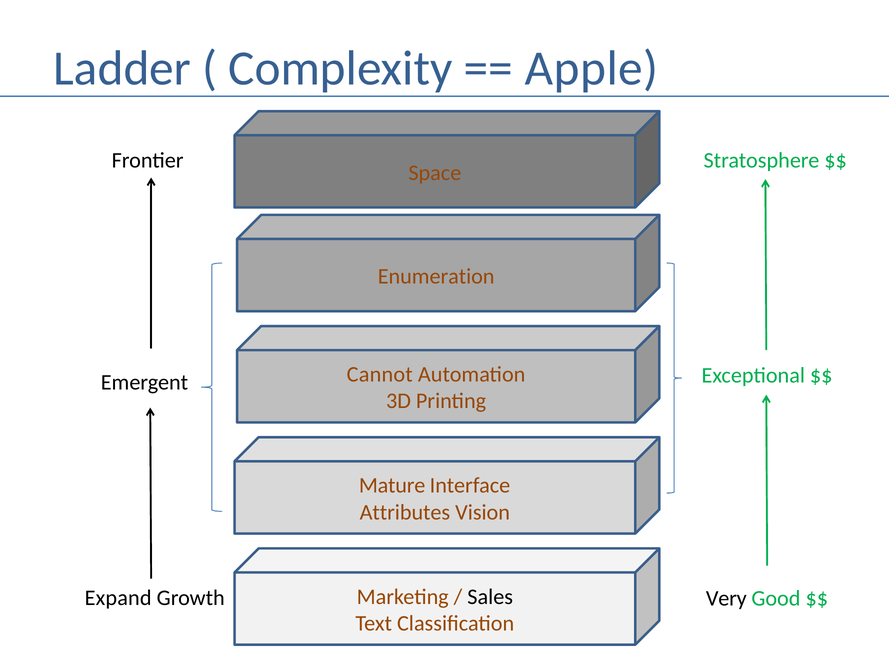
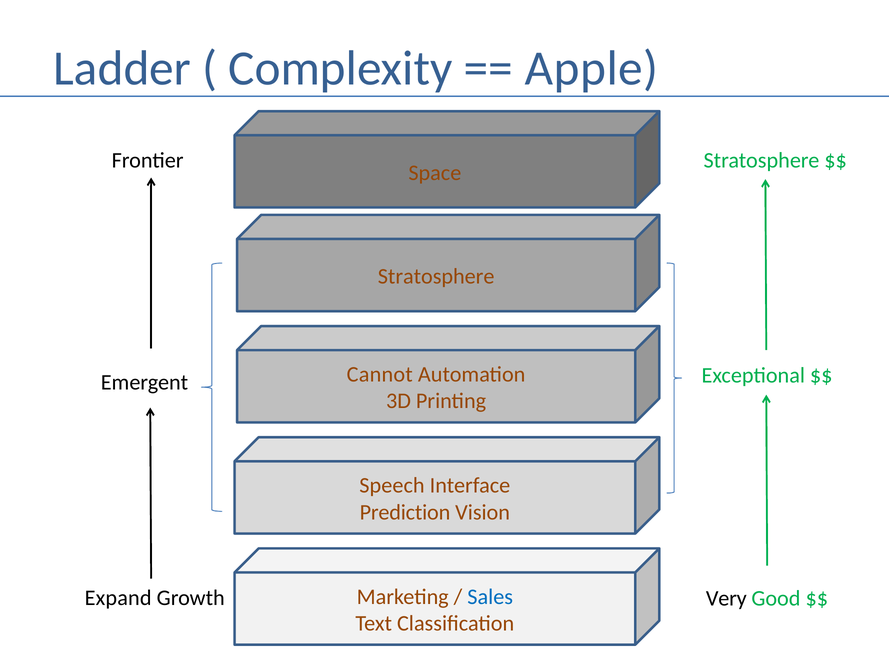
Enumeration: Enumeration -> Stratosphere (436, 277)
Mature: Mature -> Speech (392, 485)
Attributes: Attributes -> Prediction (405, 512)
Sales colour: black -> blue (490, 597)
